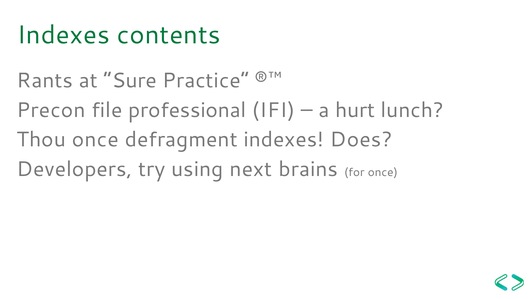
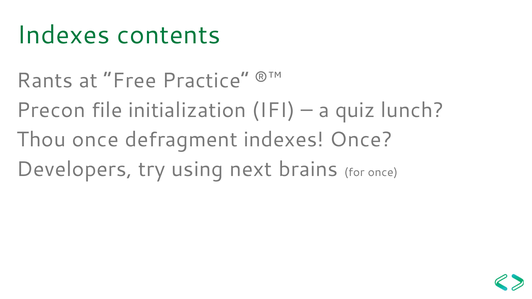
”Sure: ”Sure -> ”Free (130, 81)
professional: professional -> initialization (187, 110)
hurt: hurt -> quiz (355, 110)
indexes Does: Does -> Once (361, 140)
